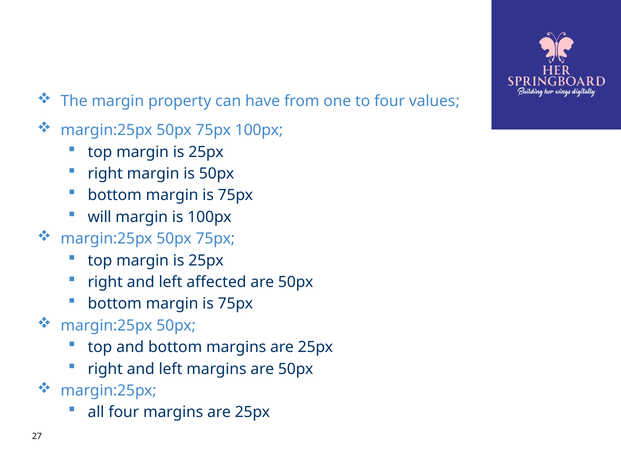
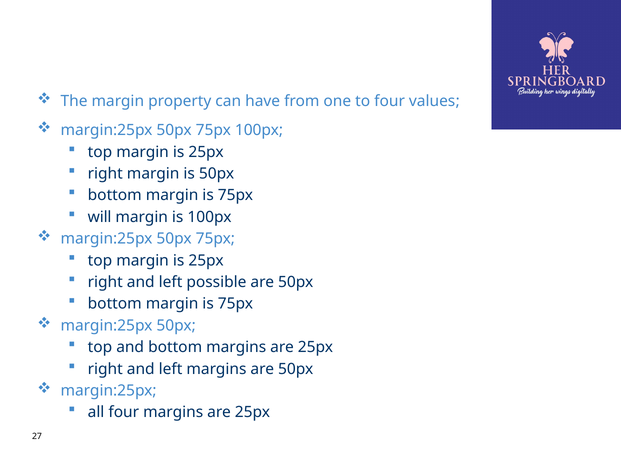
affected: affected -> possible (216, 283)
